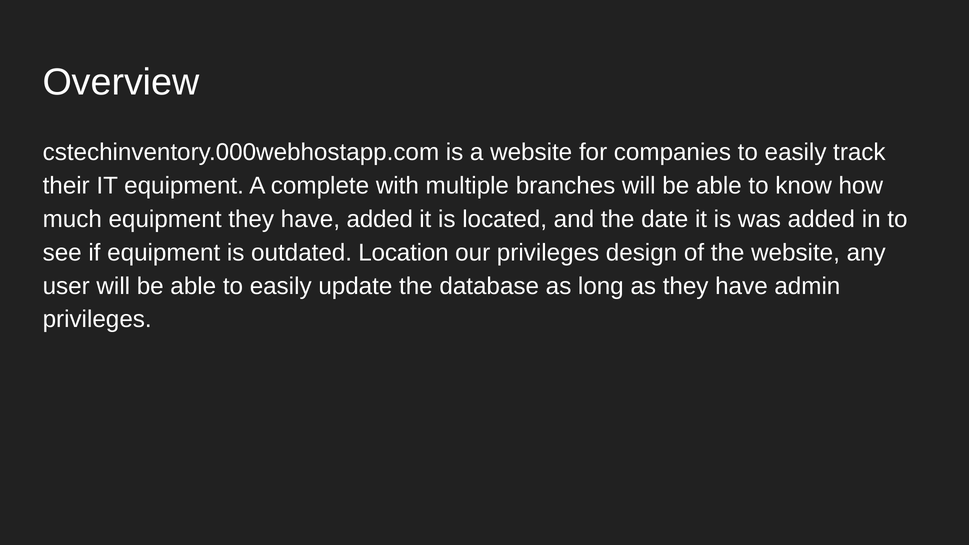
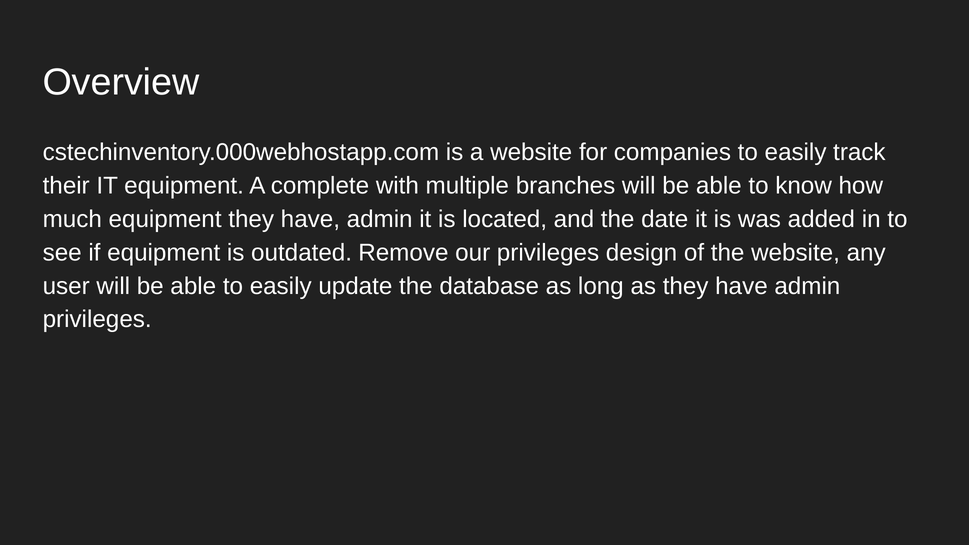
equipment they have added: added -> admin (380, 219)
Location: Location -> Remove (403, 253)
